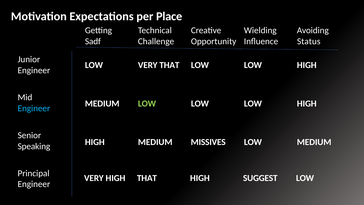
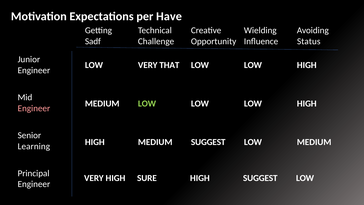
Place: Place -> Have (169, 16)
Engineer colour: light blue -> pink (34, 108)
MEDIUM MISSIVES: MISSIVES -> SUGGEST (208, 142)
Speaking: Speaking -> Learning (34, 146)
HIGH THAT: THAT -> SURE (147, 178)
